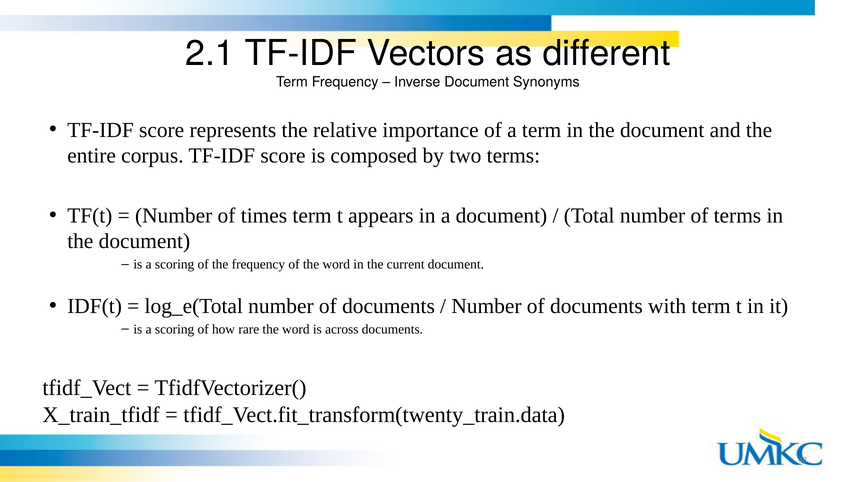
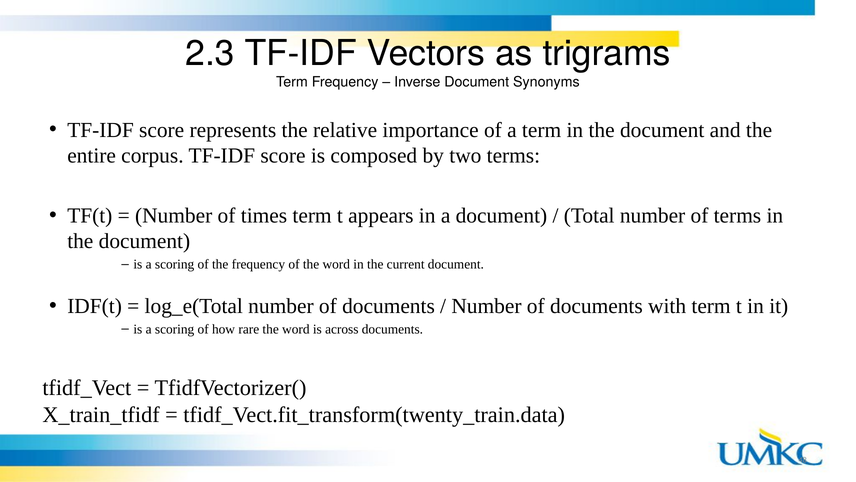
2.1: 2.1 -> 2.3 (210, 53)
different: different -> trigrams (607, 53)
